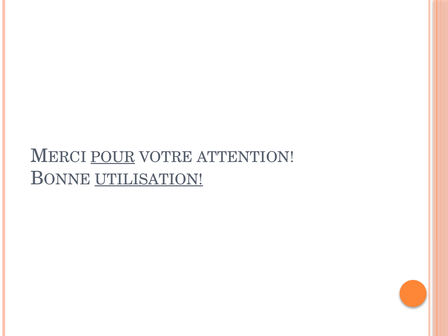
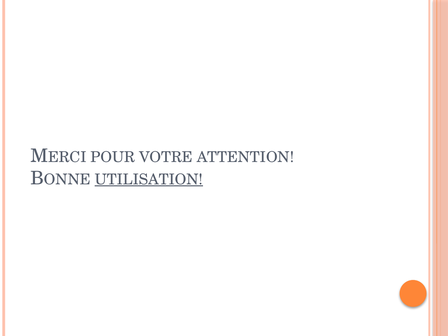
POUR underline: present -> none (113, 157)
